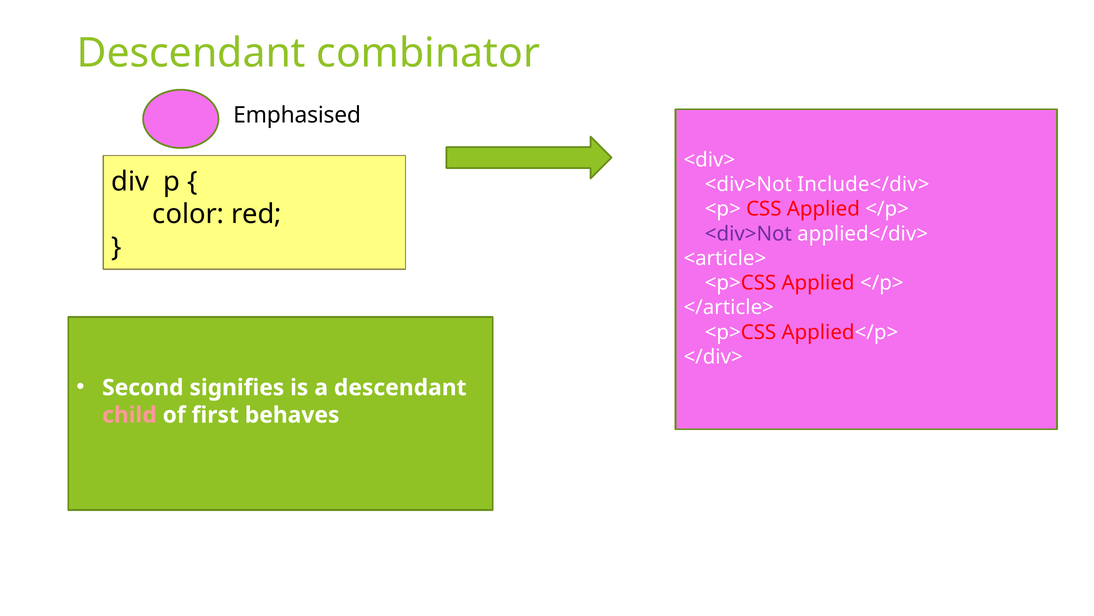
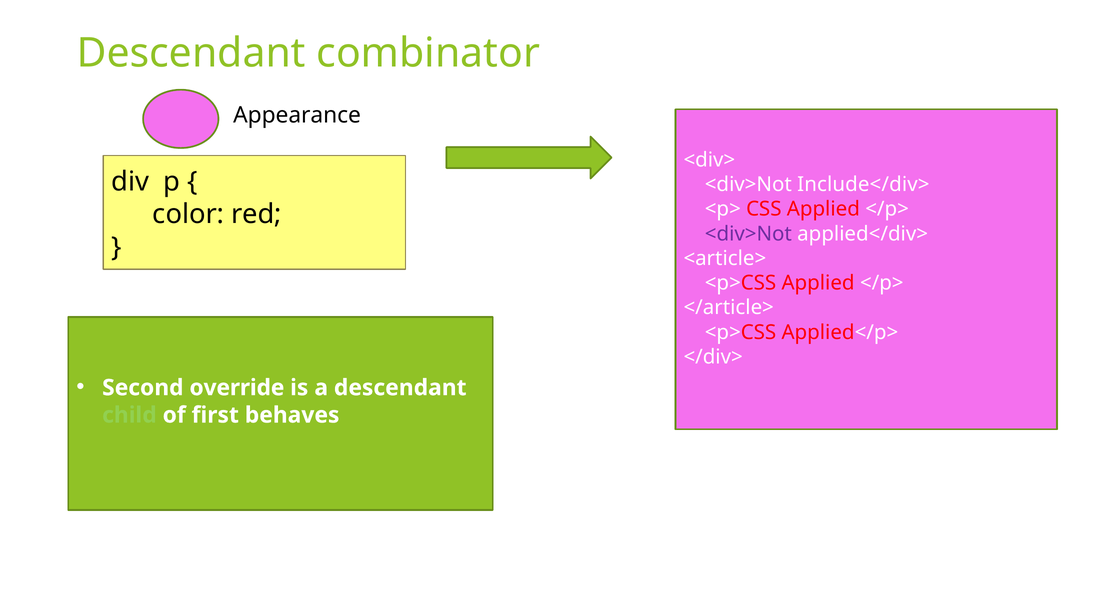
Emphasised: Emphasised -> Appearance (297, 115)
signifies: signifies -> override (237, 387)
child colour: pink -> light green (129, 415)
